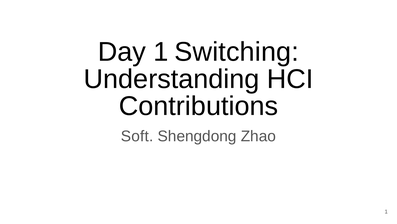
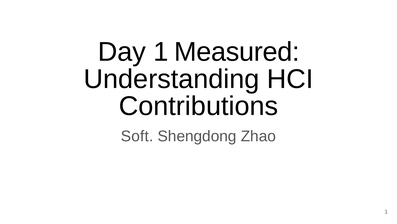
Switching: Switching -> Measured (237, 52)
